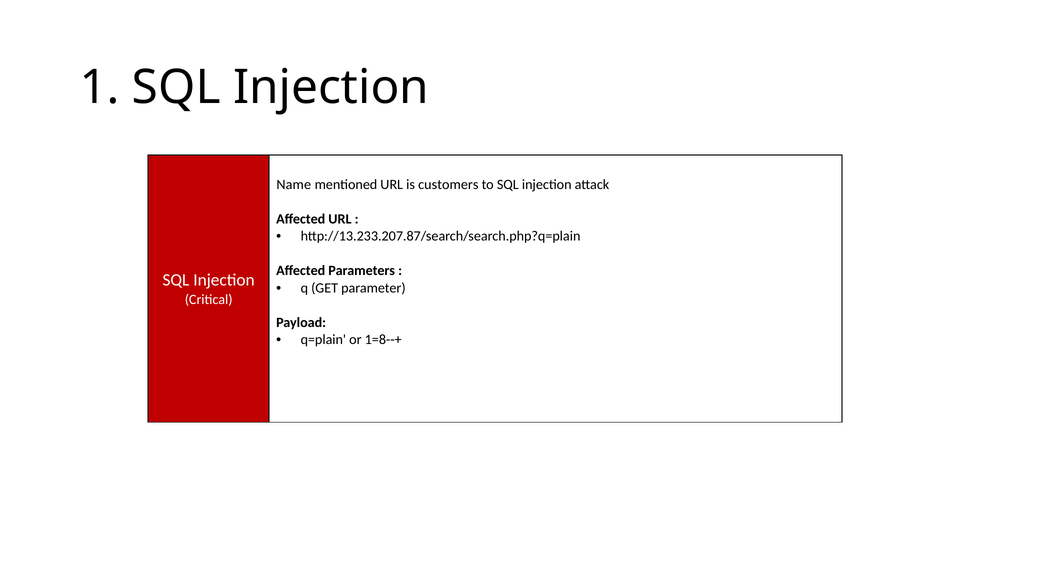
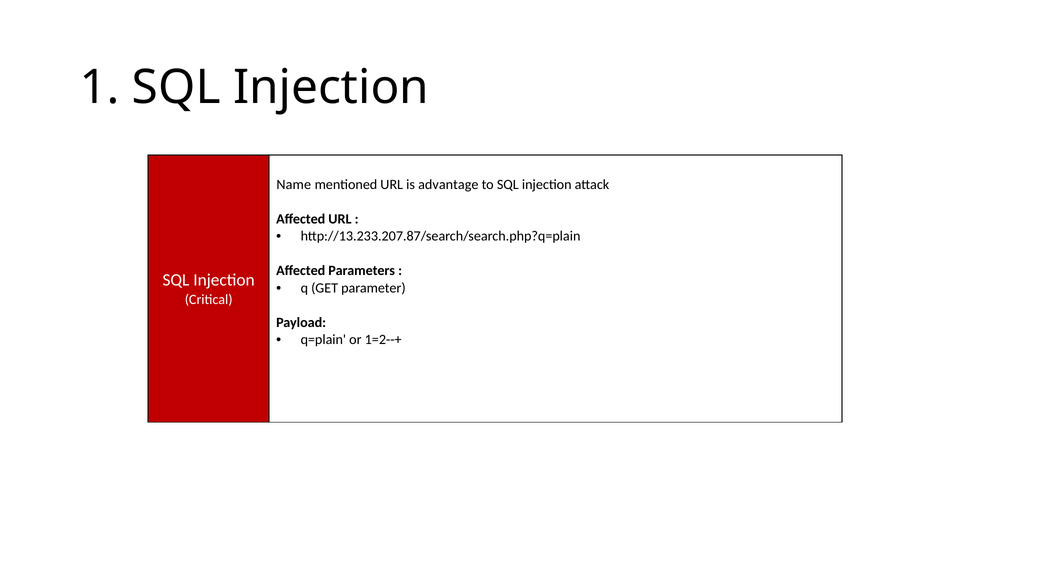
customers: customers -> advantage (448, 184)
1=8--+: 1=8--+ -> 1=2--+ (383, 339)
